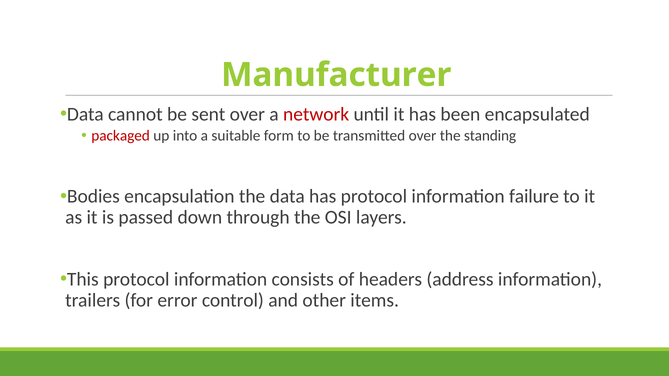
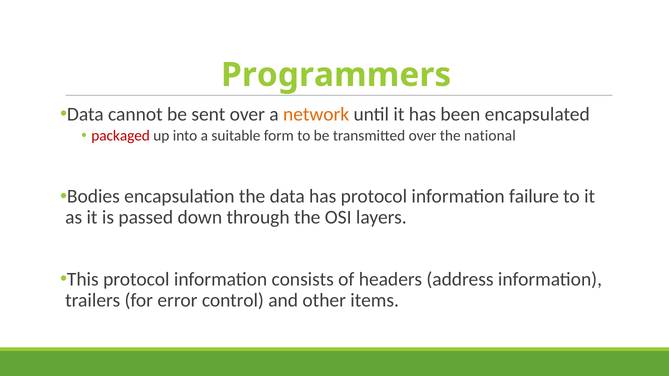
Manufacturer: Manufacturer -> Programmers (336, 75)
network colour: red -> orange (316, 114)
standing: standing -> national (490, 136)
